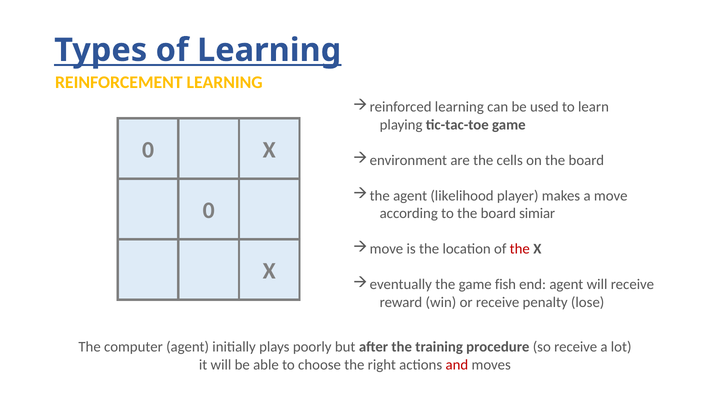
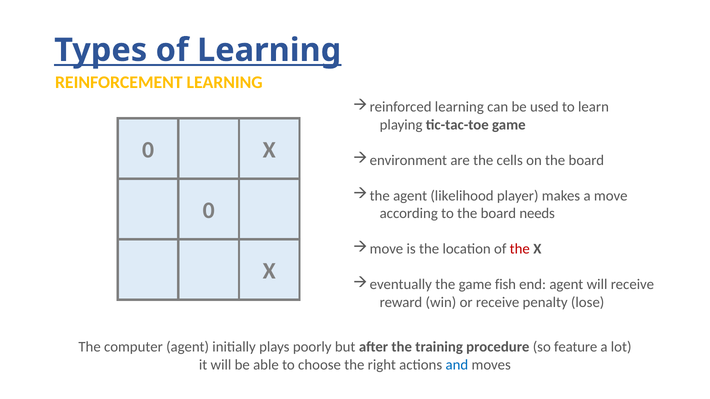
simiar: simiar -> needs (537, 214)
so receive: receive -> feature (576, 347)
and colour: red -> blue (457, 365)
